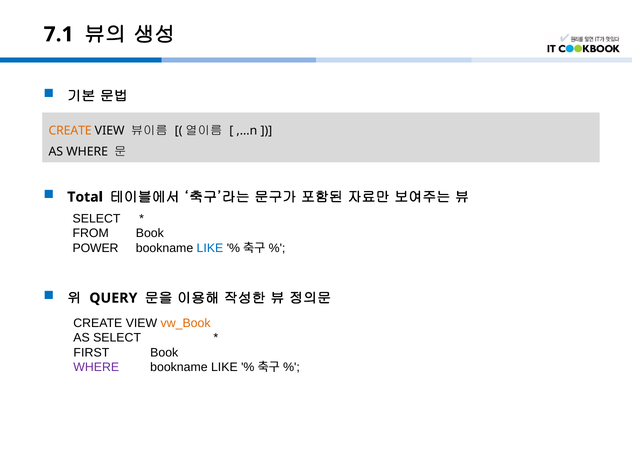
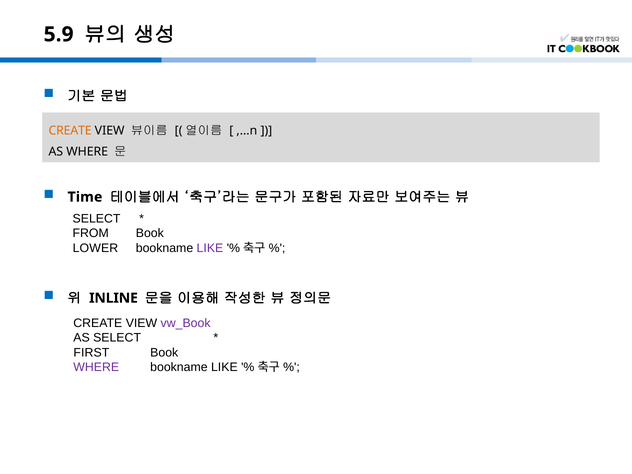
7.1: 7.1 -> 5.9 (59, 34)
Total: Total -> Time (85, 197)
POWER: POWER -> LOWER (95, 248)
LIKE colour: blue -> purple (210, 248)
QUERY: QUERY -> INLINE (113, 298)
vw_Book colour: orange -> purple (186, 323)
